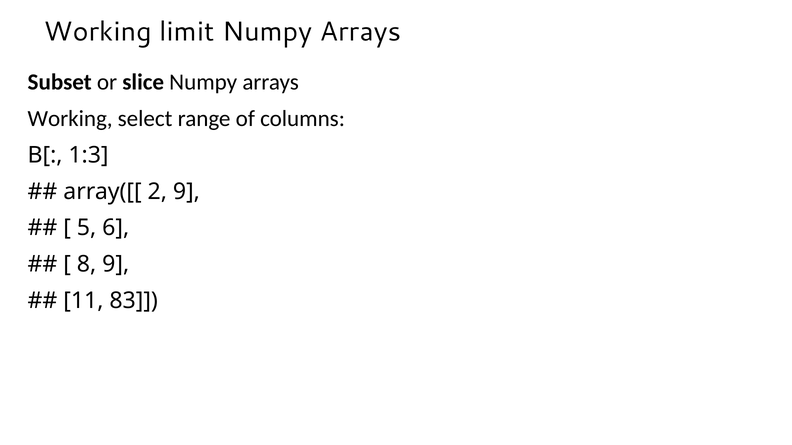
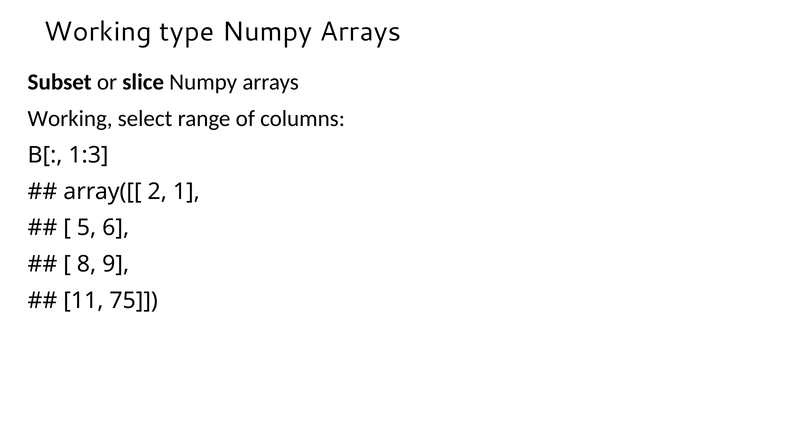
limit: limit -> type (187, 32)
2 9: 9 -> 1 (186, 192)
83: 83 -> 75 (134, 301)
